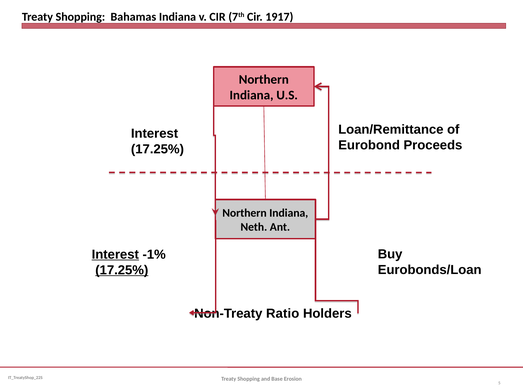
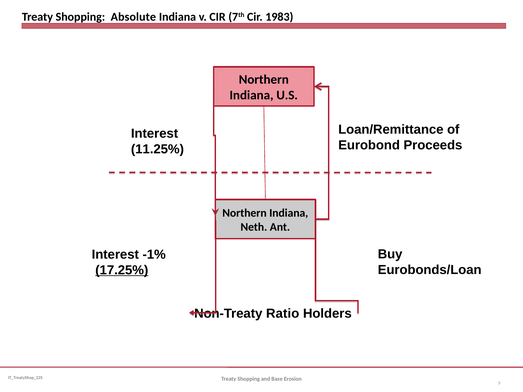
Bahamas: Bahamas -> Absolute (133, 17)
1917: 1917 -> 1983 (279, 17)
17.25%: 17.25% -> 11.25% (157, 149)
Interest underline: present -> none (115, 255)
